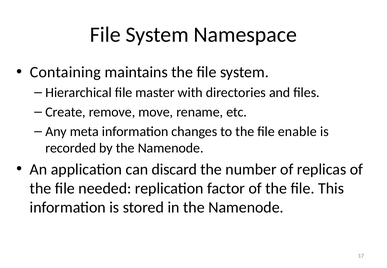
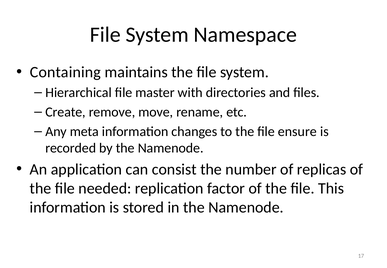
enable: enable -> ensure (297, 131)
discard: discard -> consist (174, 169)
